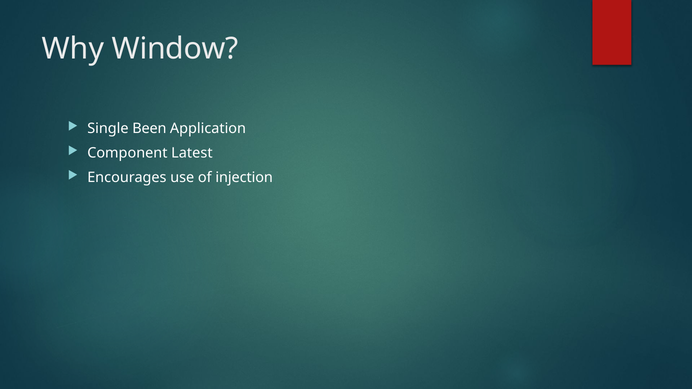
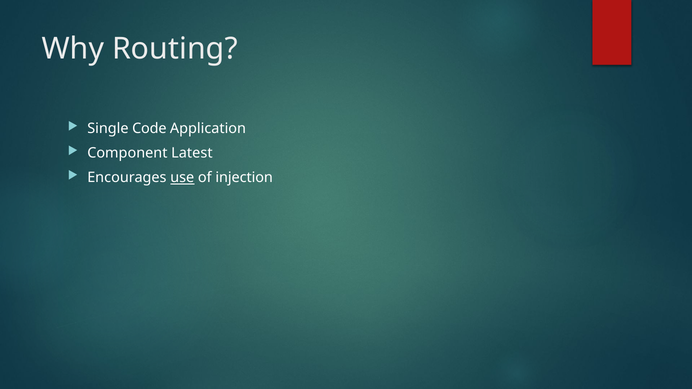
Window: Window -> Routing (175, 49)
Been: Been -> Code (149, 129)
use underline: none -> present (182, 178)
